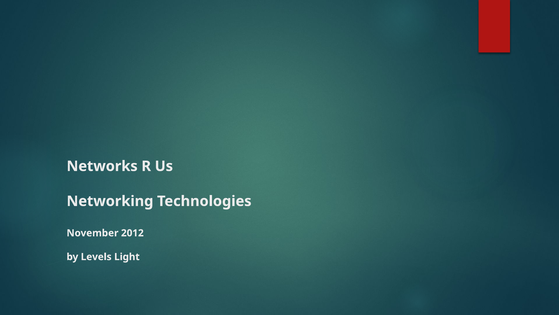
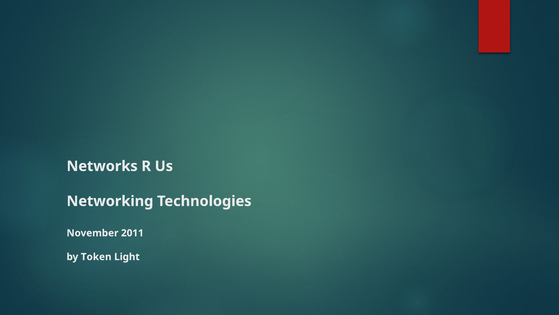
2012: 2012 -> 2011 (132, 233)
Levels: Levels -> Token (96, 256)
